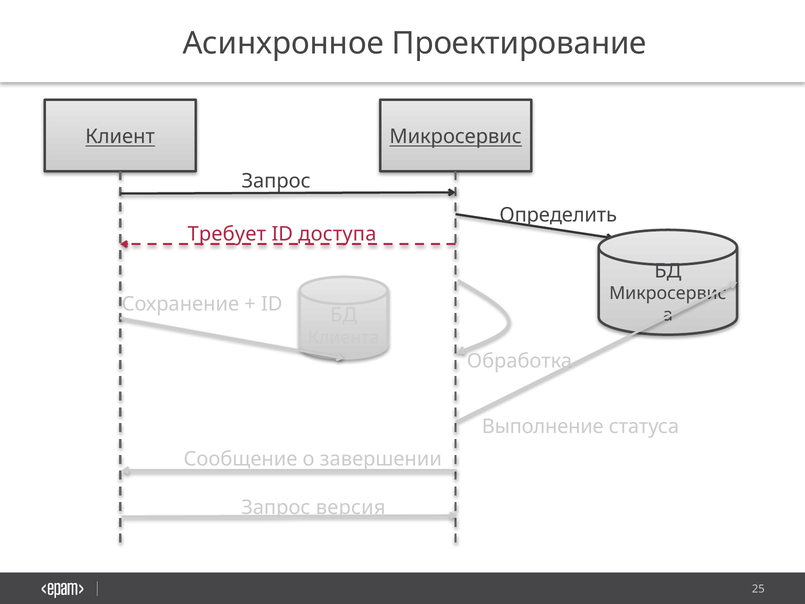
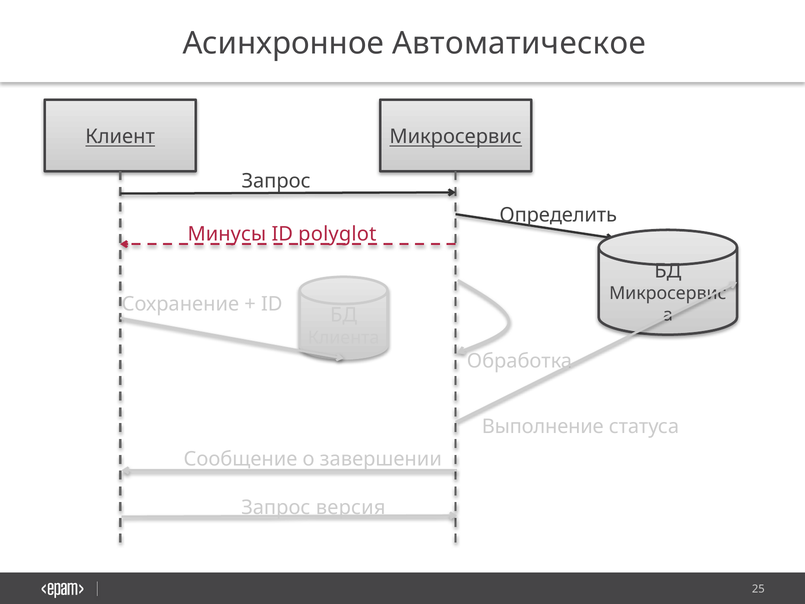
Проектирование: Проектирование -> Автоматическое (519, 43)
Требует: Требует -> Минусы (227, 234)
доступа: доступа -> polyglot (337, 234)
